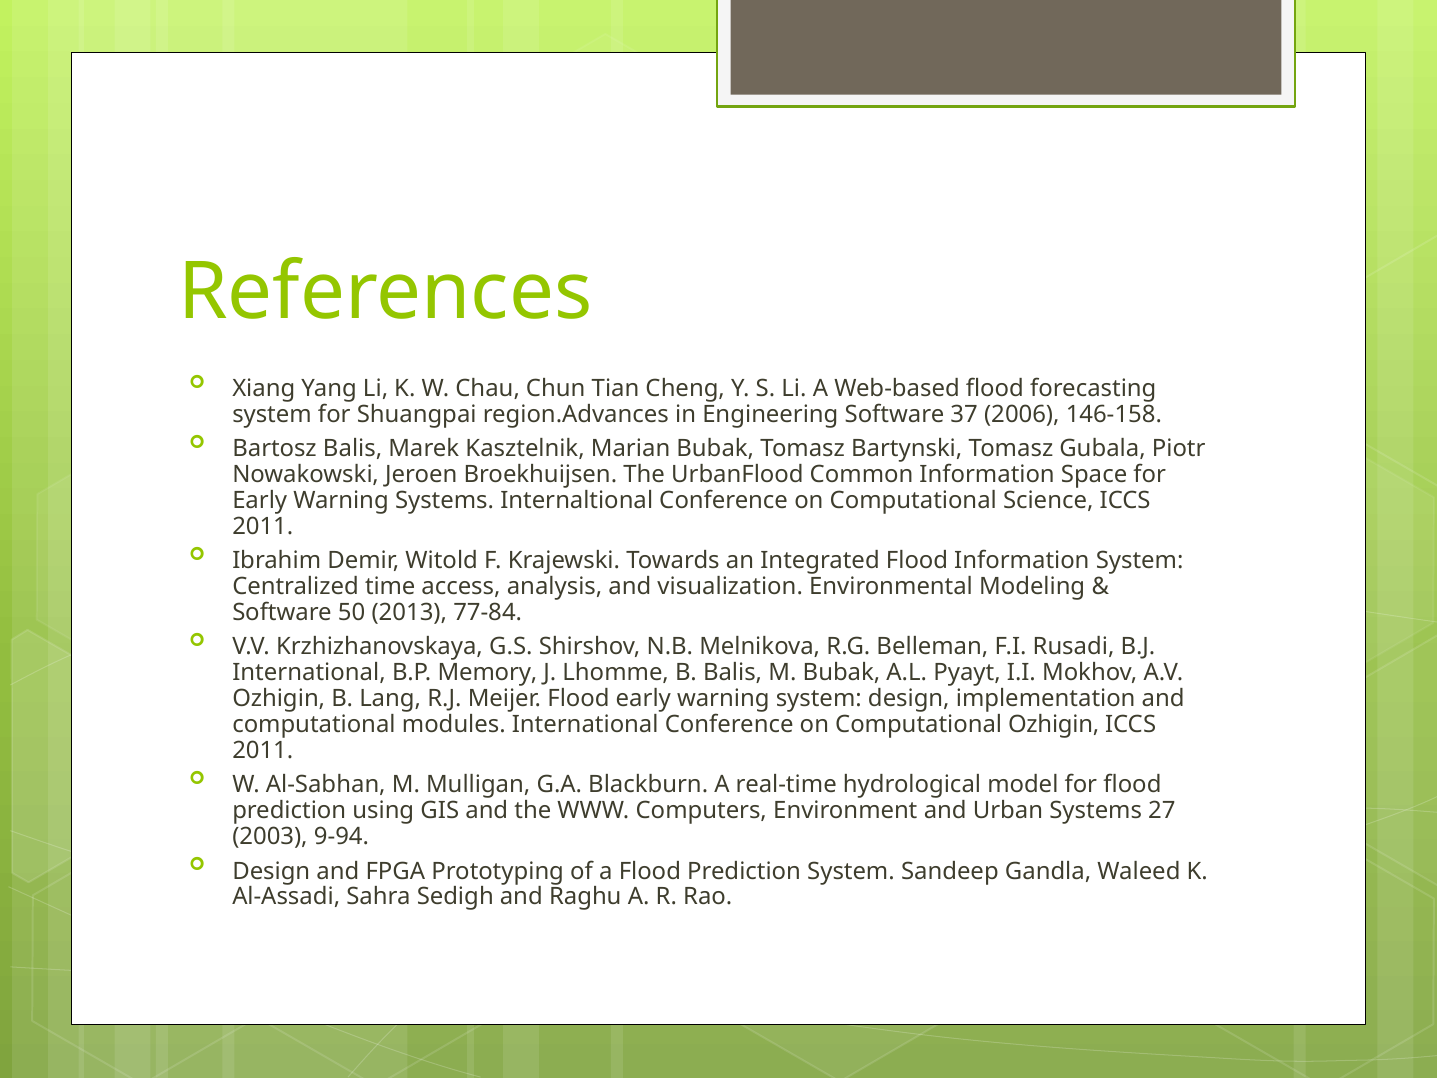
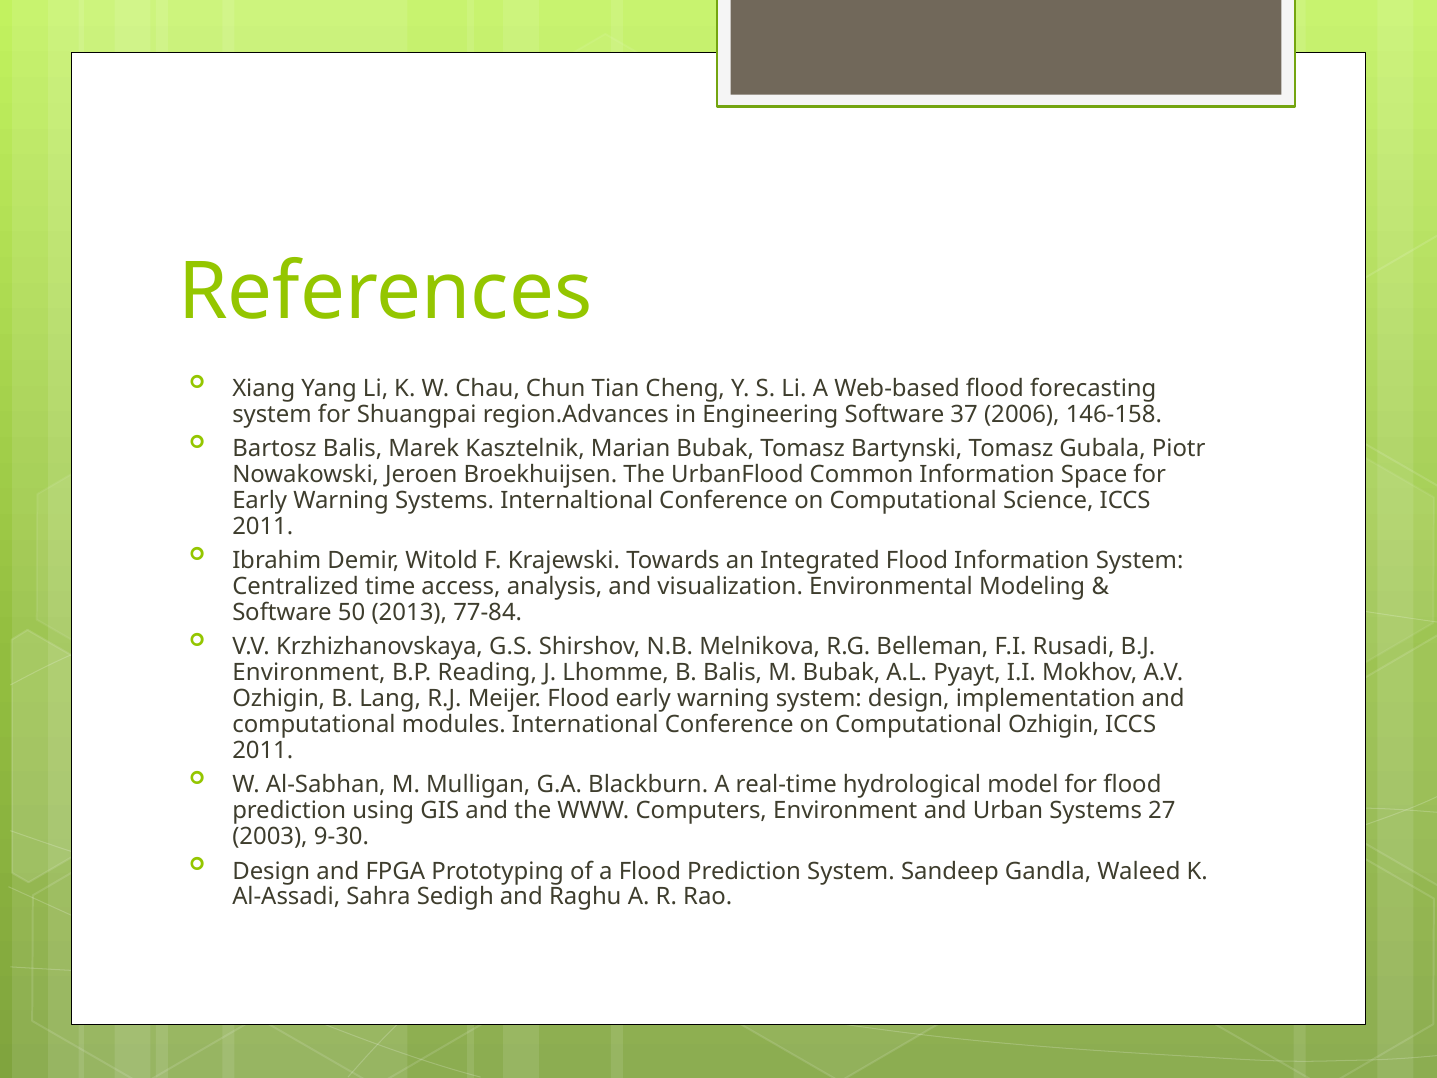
International: International -> Environment (309, 673)
Memory: Memory -> Reading (487, 673)
9-94: 9-94 -> 9-30 (341, 836)
